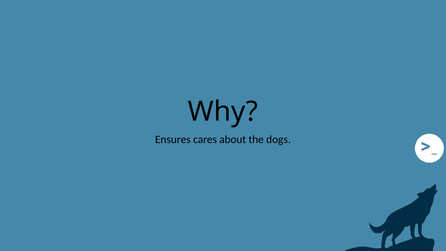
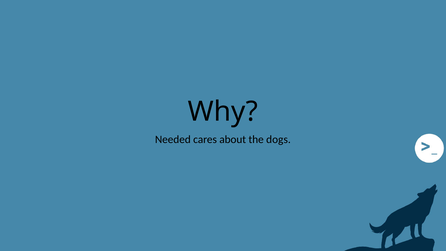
Ensures: Ensures -> Needed (173, 139)
